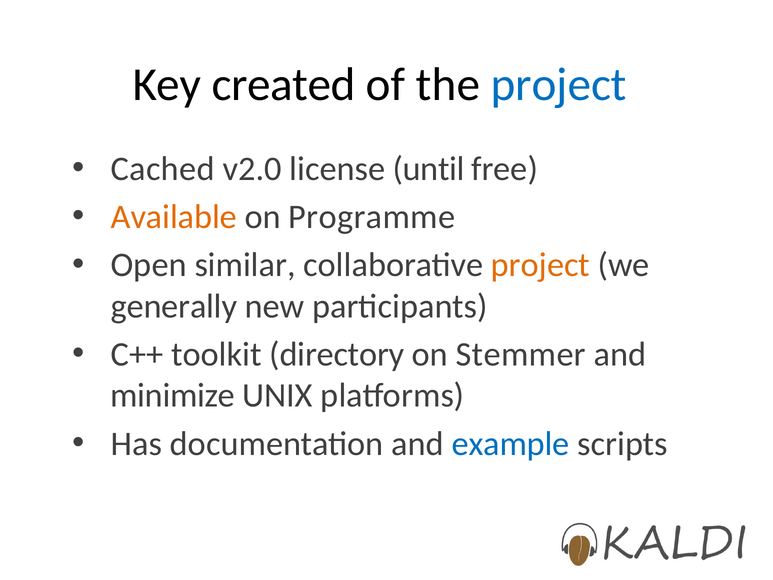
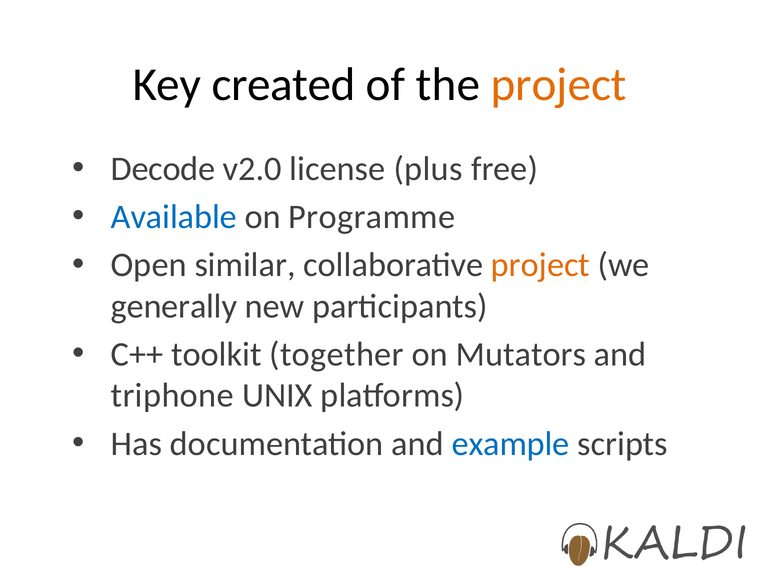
project colour: blue -> orange (559, 85)
Cached: Cached -> Decode (163, 169)
until: until -> plus (428, 169)
Available colour: orange -> blue (174, 217)
directory: directory -> together (337, 354)
Stemmer: Stemmer -> Mutators (521, 354)
minimize: minimize -> triphone (172, 395)
